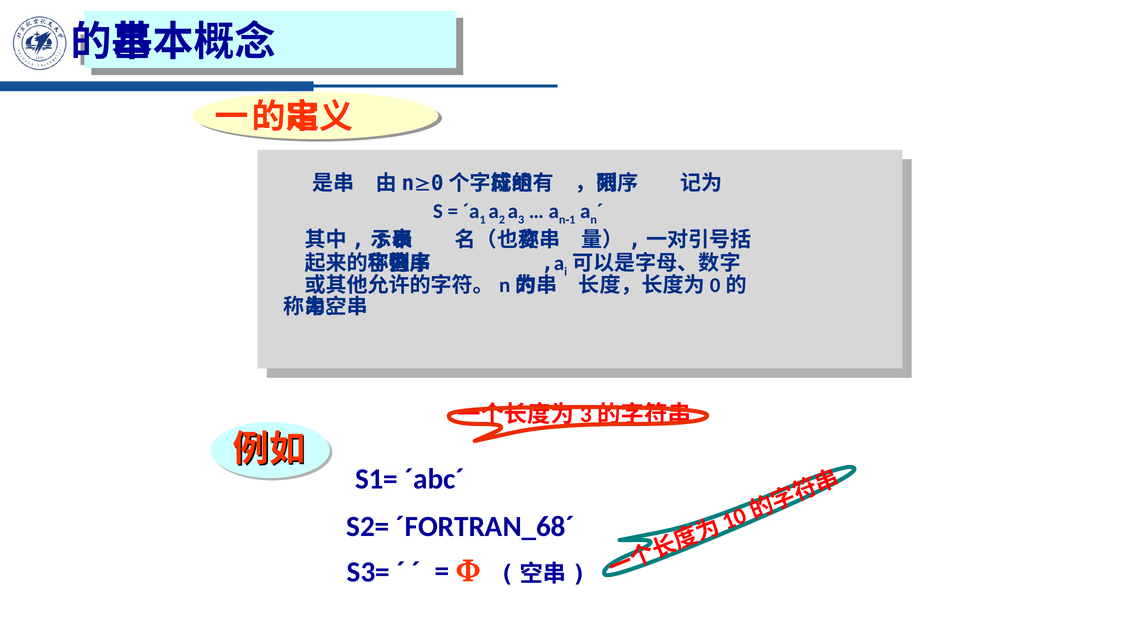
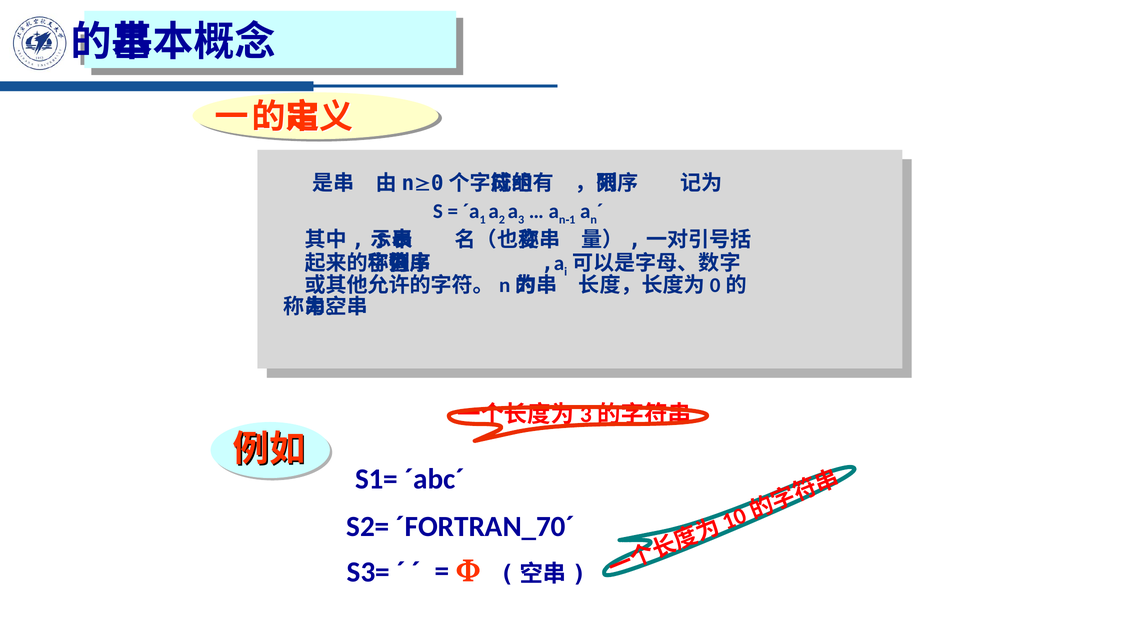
´FORTRAN_68´: ´FORTRAN_68´ -> ´FORTRAN_70´ (485, 527)
